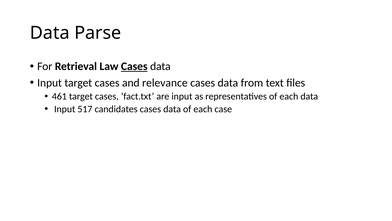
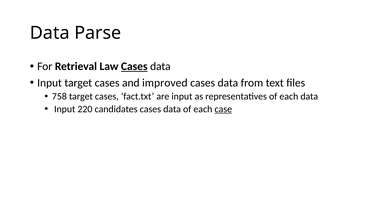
relevance: relevance -> improved (165, 83)
461: 461 -> 758 (59, 96)
517: 517 -> 220 (85, 109)
case underline: none -> present (223, 109)
